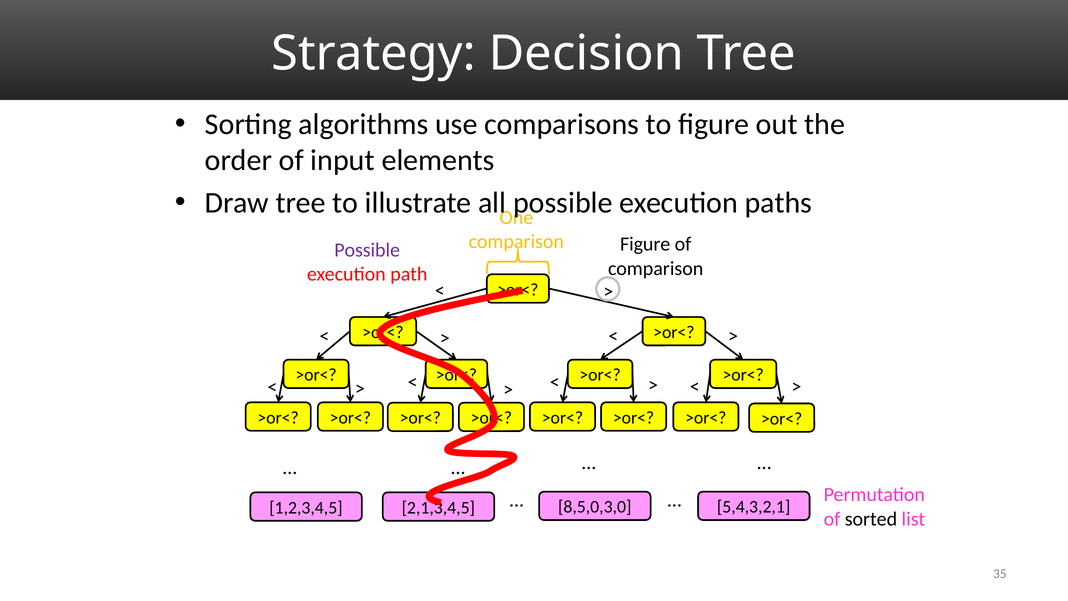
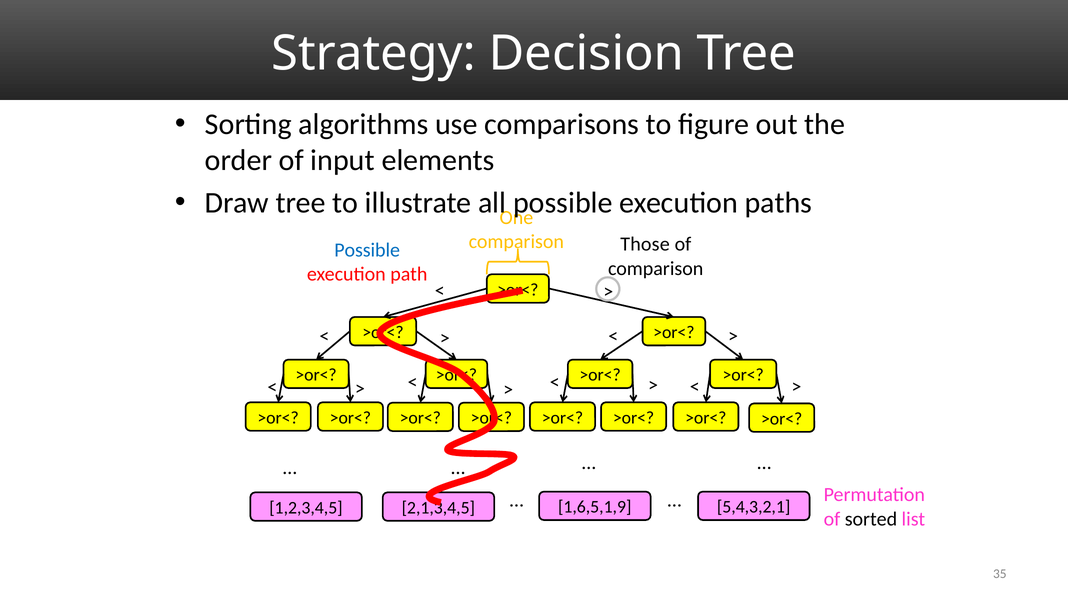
comparison Figure: Figure -> Those (645, 244)
Possible colour: purple -> blue (367, 250)
8,5,0,3,0: 8,5,0,3,0 -> 1,6,5,1,9 (595, 507)
